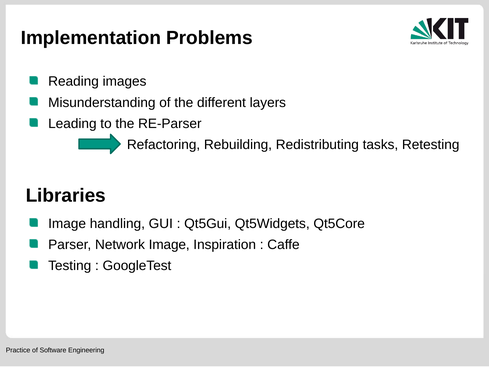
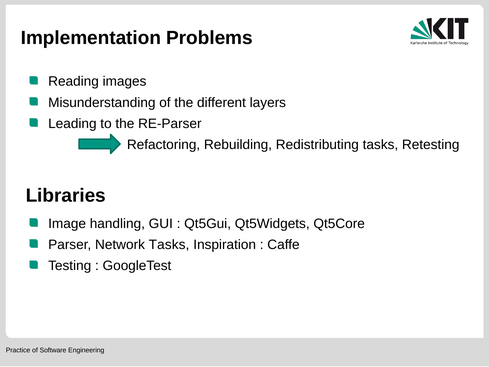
Network Image: Image -> Tasks (169, 245)
